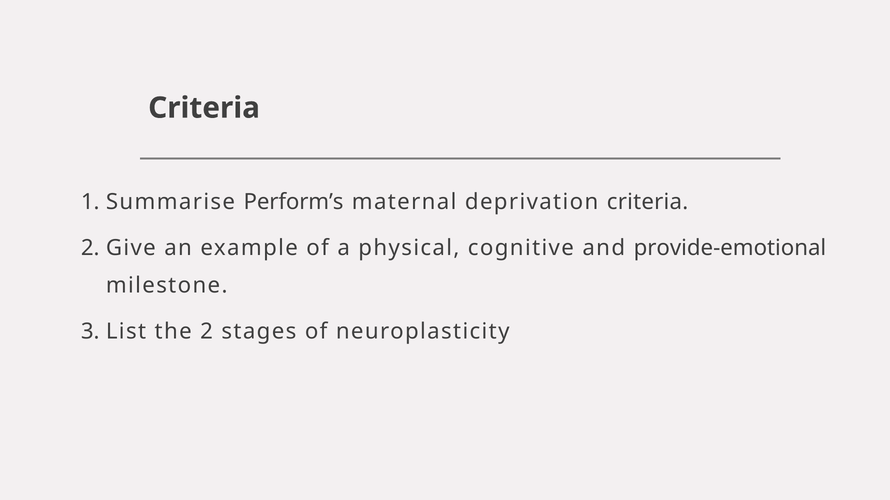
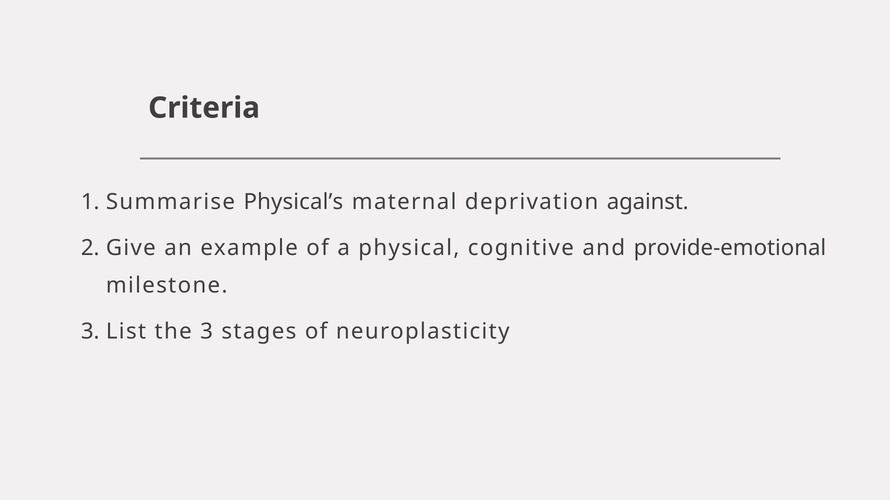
Perform’s: Perform’s -> Physical’s (293, 202)
deprivation criteria: criteria -> against (648, 202)
the 2: 2 -> 3 (207, 332)
